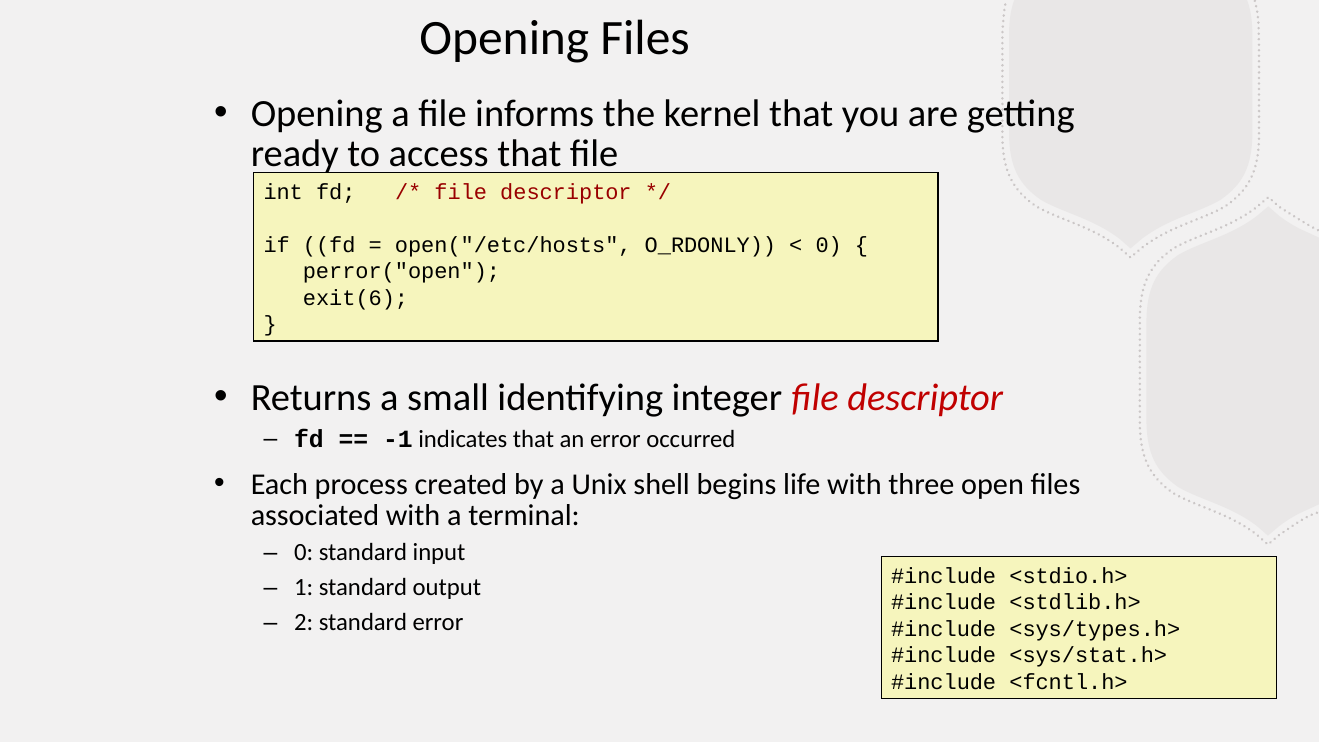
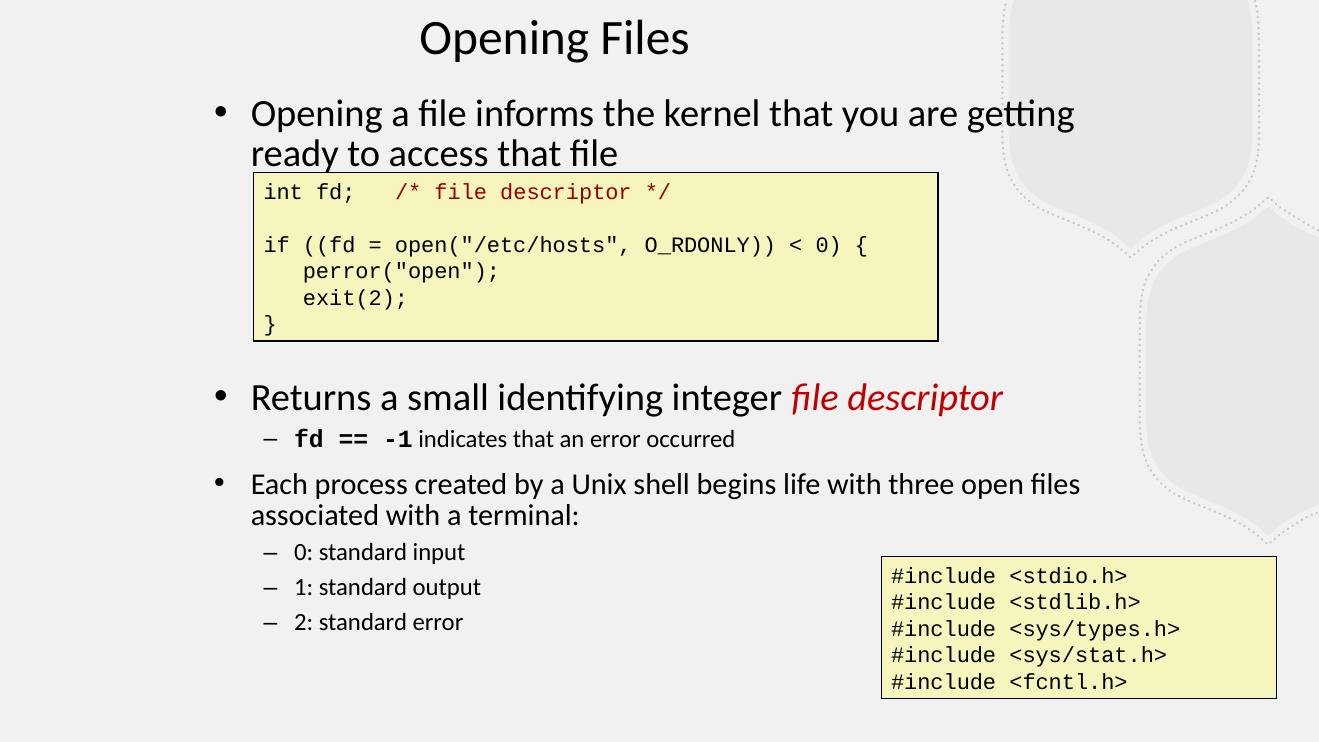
exit(6: exit(6 -> exit(2 (356, 298)
